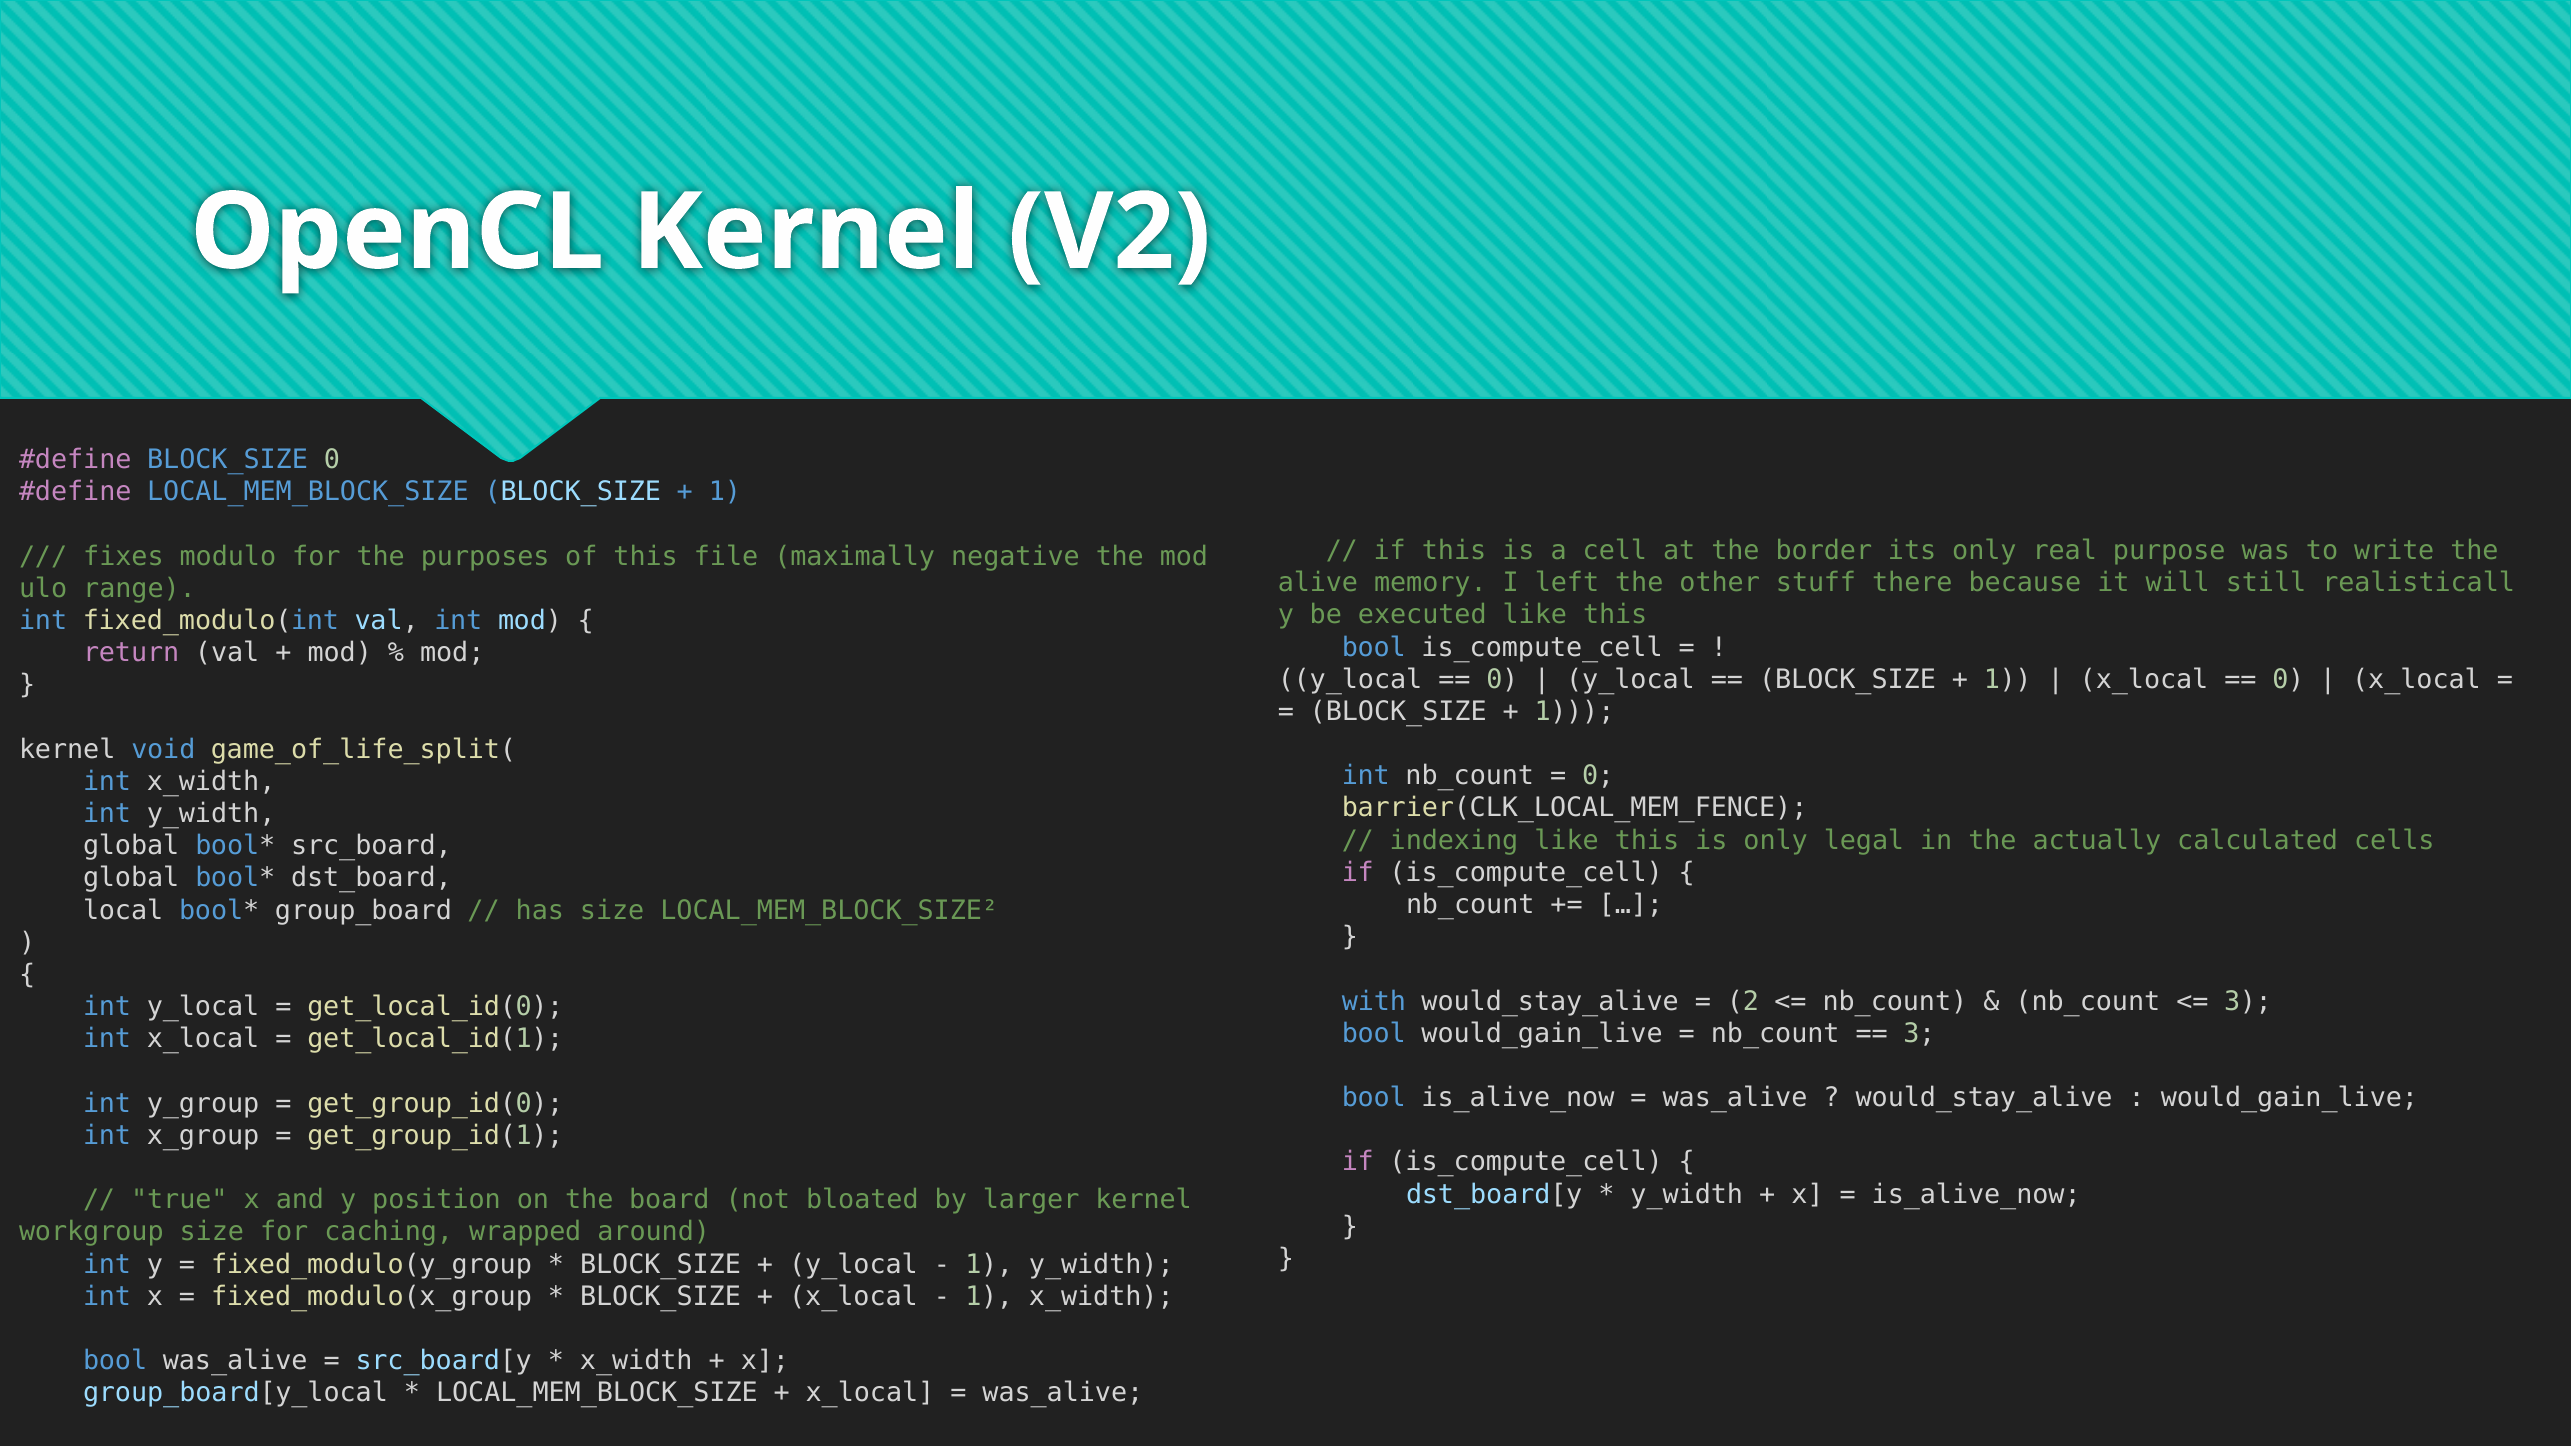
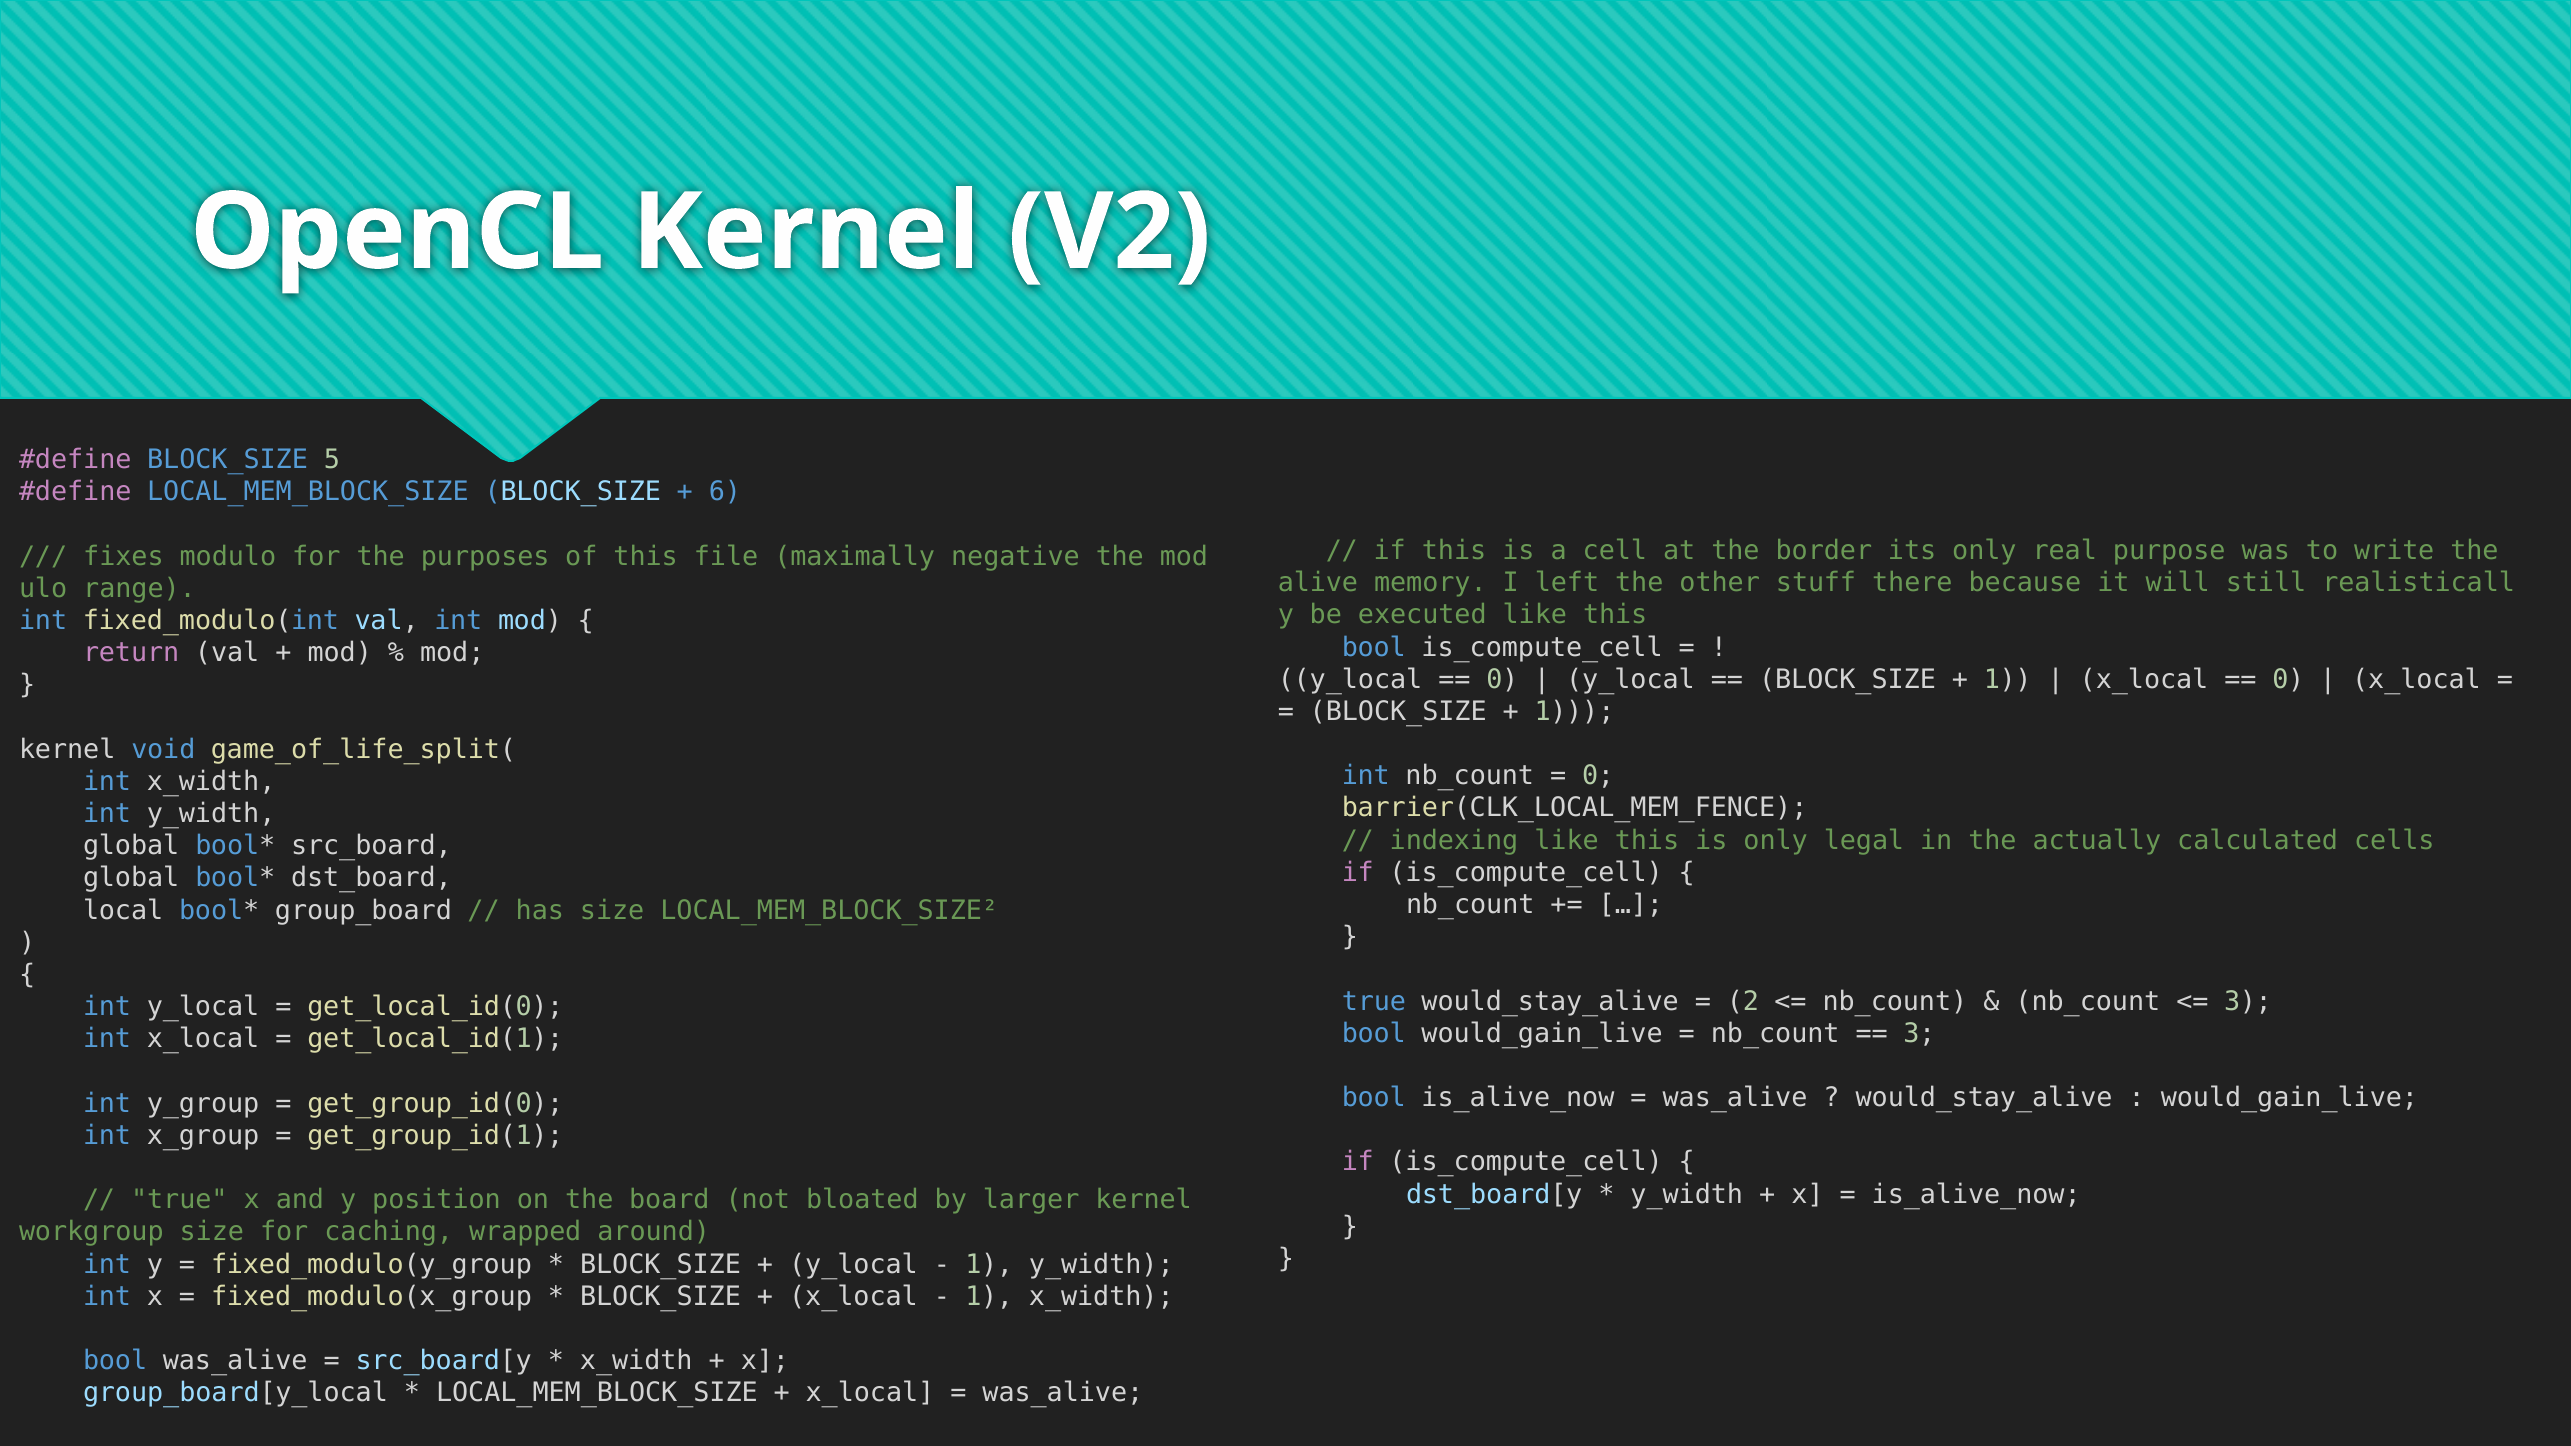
BLOCK_SIZE 0: 0 -> 5 (332, 460)
1: 1 -> 6 (725, 492)
with: with -> true (1374, 1001)
